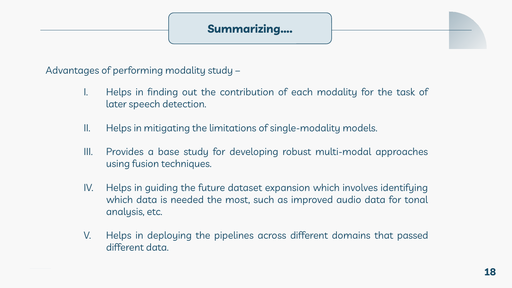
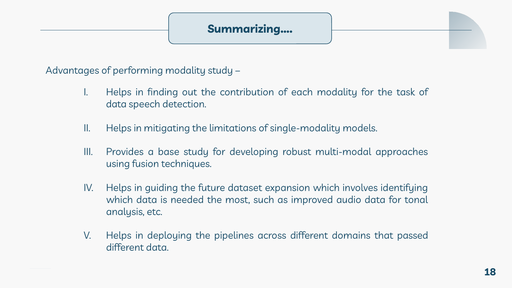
later: later -> data (116, 104)
